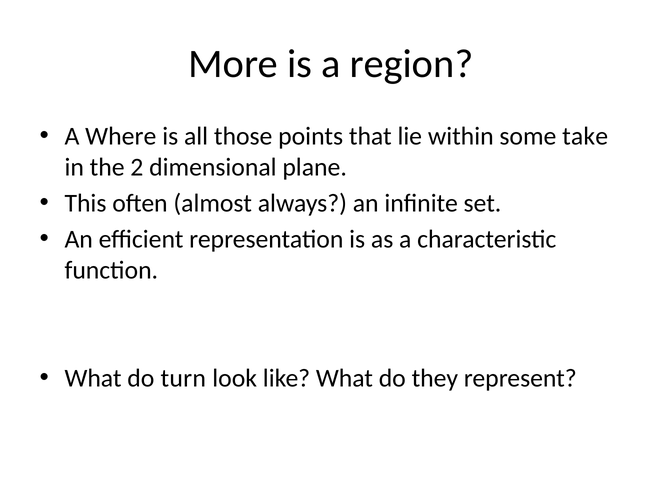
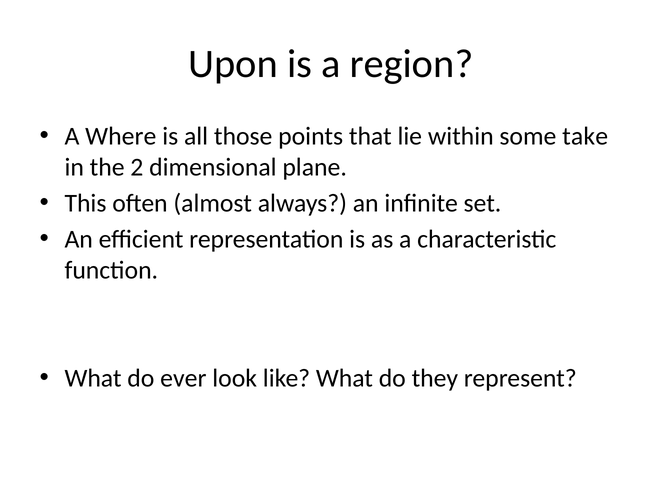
More: More -> Upon (233, 64)
turn: turn -> ever (183, 379)
